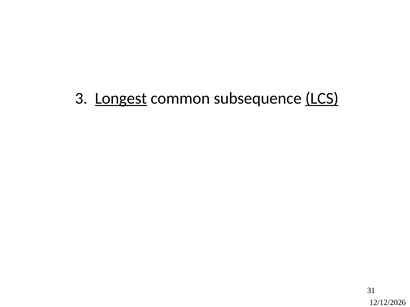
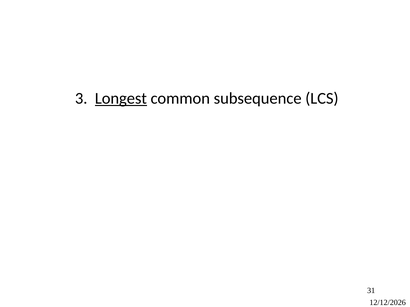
LCS underline: present -> none (322, 99)
